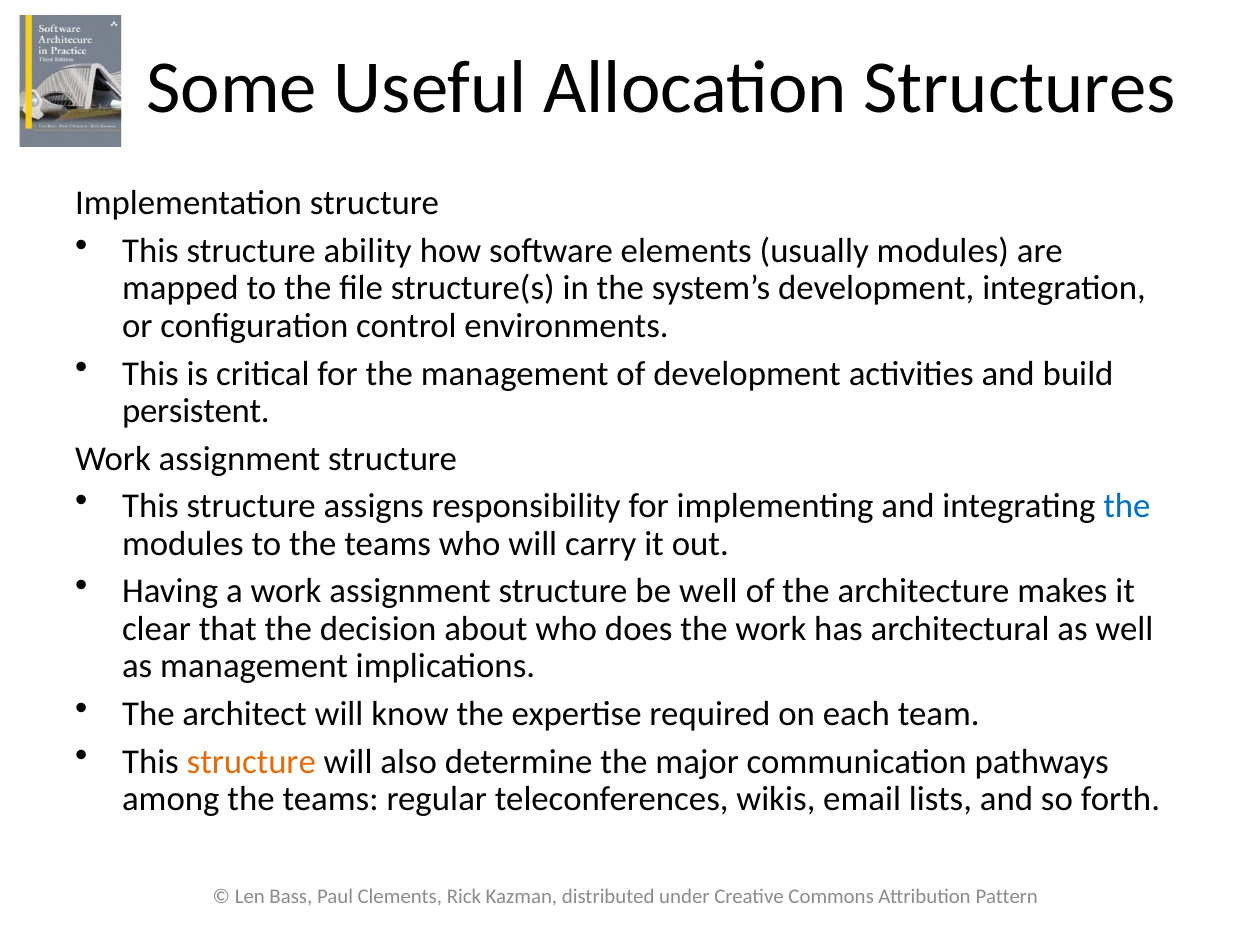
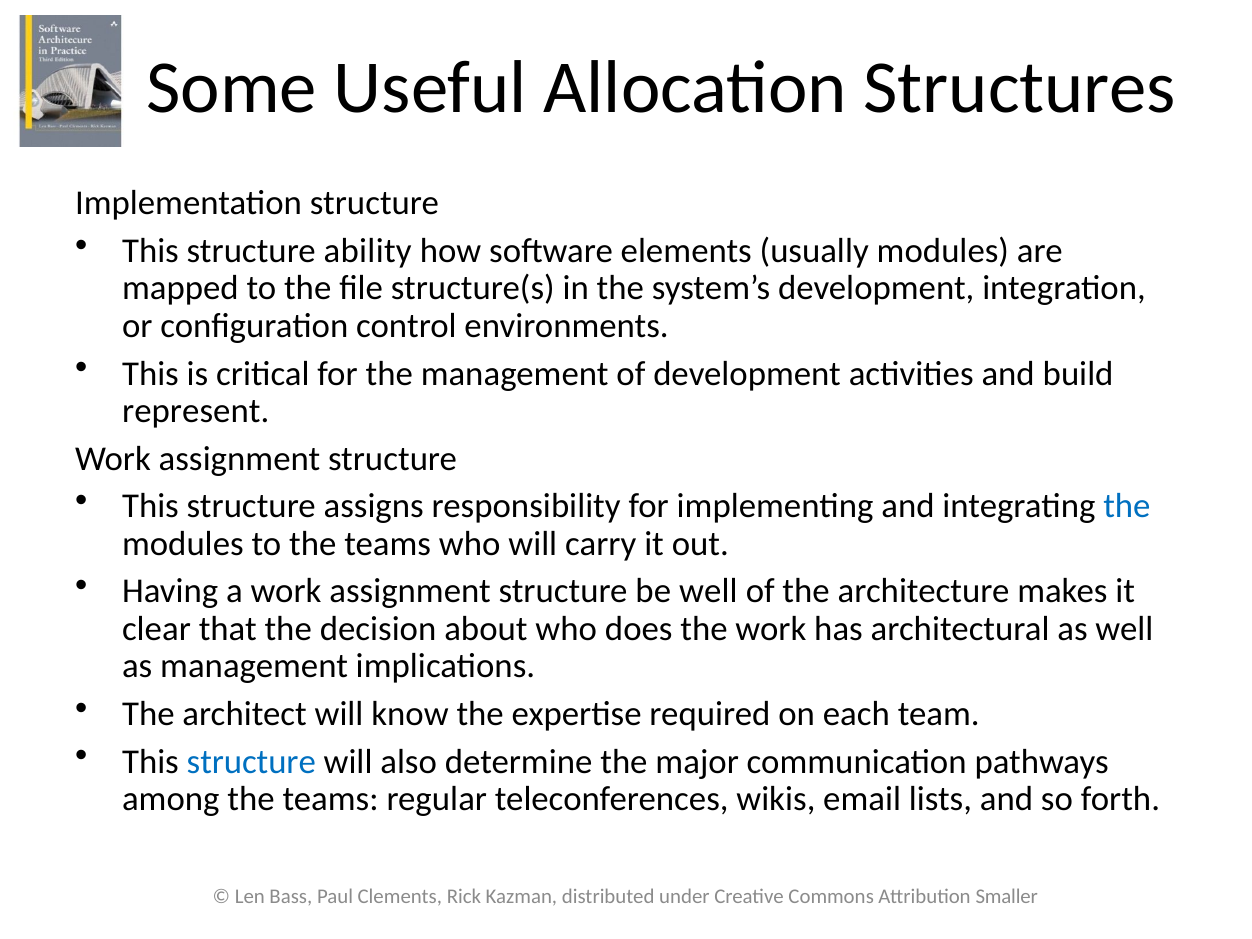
persistent: persistent -> represent (196, 411)
structure colour: orange -> blue (251, 762)
Pattern: Pattern -> Smaller (1007, 897)
